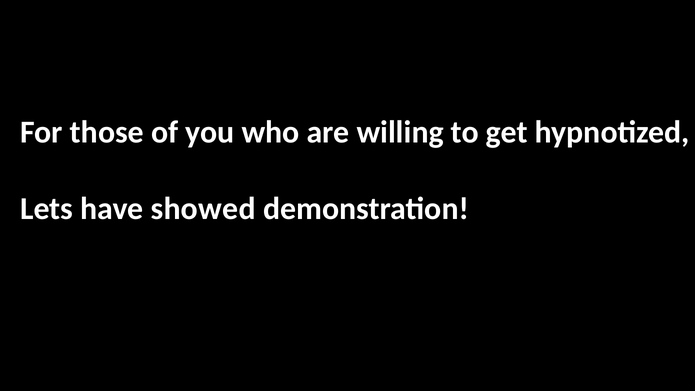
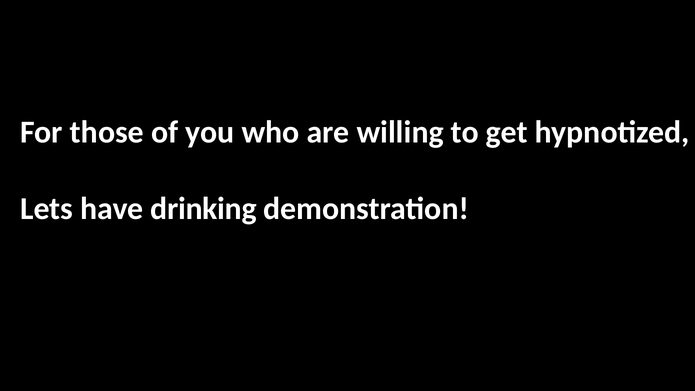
showed: showed -> drinking (203, 209)
